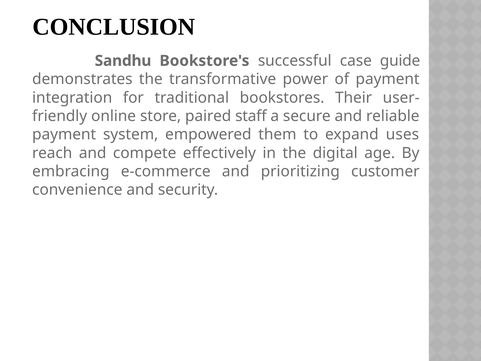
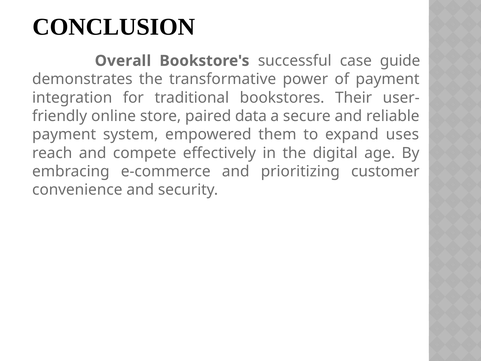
Sandhu: Sandhu -> Overall (123, 61)
staff: staff -> data (251, 116)
